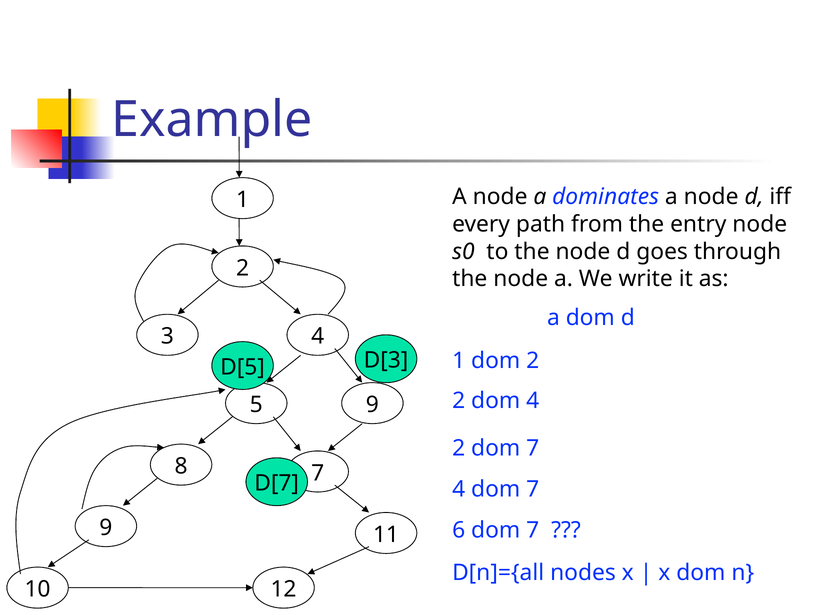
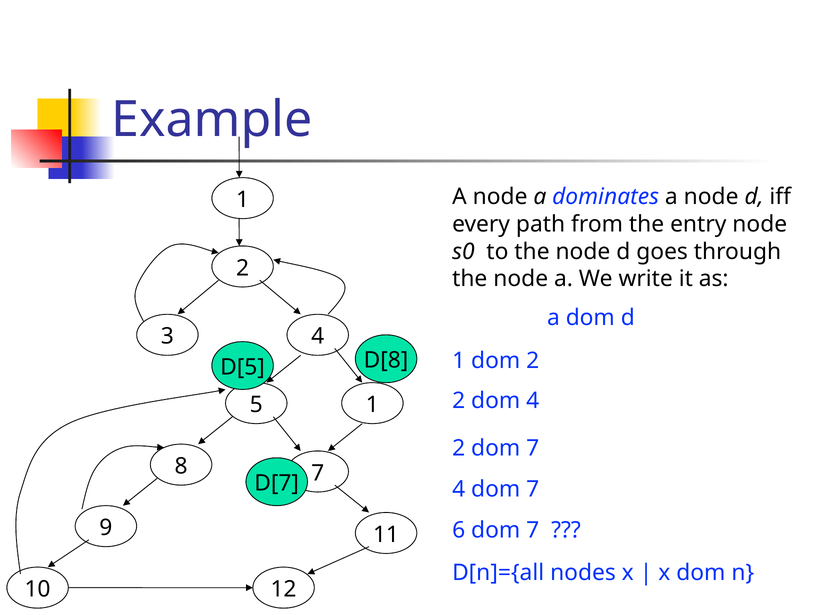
D[3: D[3 -> D[8 (386, 360)
5 9: 9 -> 1 (372, 405)
